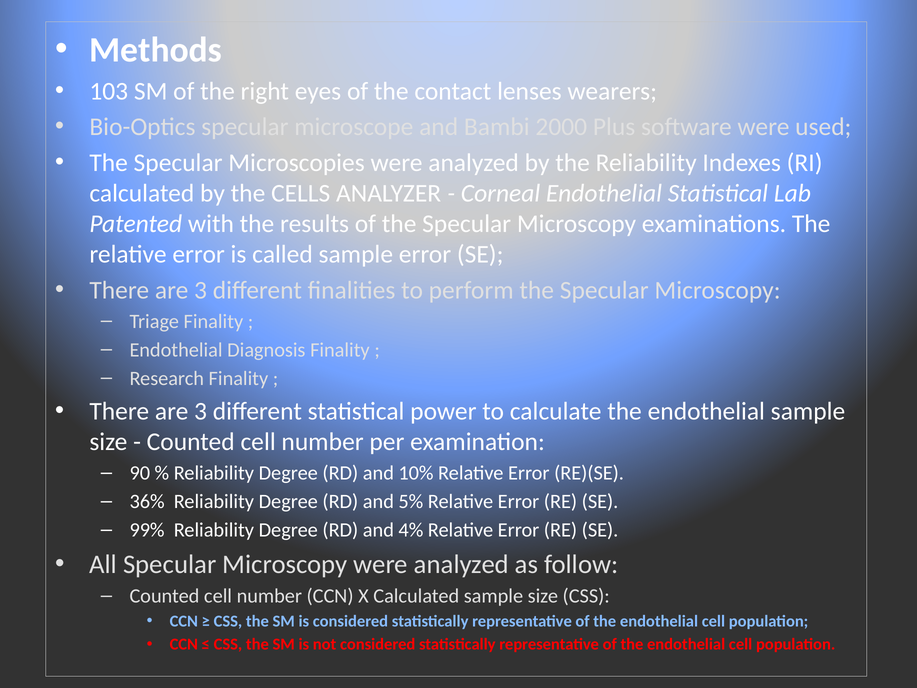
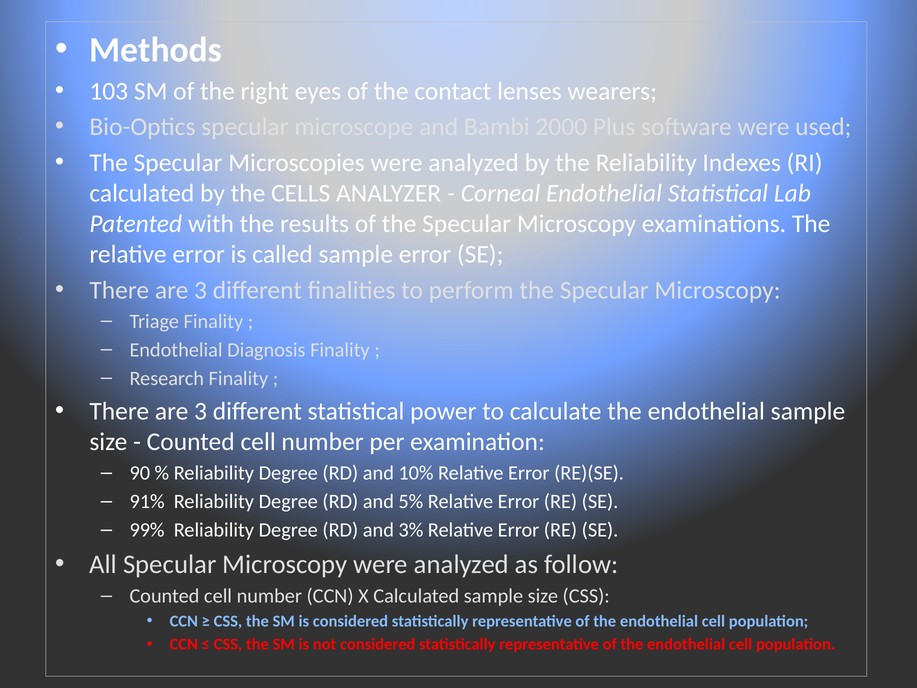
36%: 36% -> 91% (147, 502)
4%: 4% -> 3% (411, 530)
